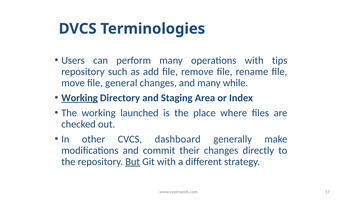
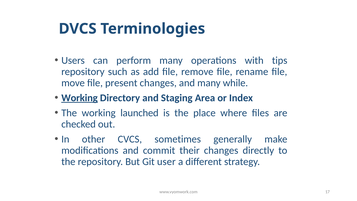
general: general -> present (121, 83)
dashboard: dashboard -> sometimes (178, 139)
But underline: present -> none (133, 162)
Git with: with -> user (166, 162)
